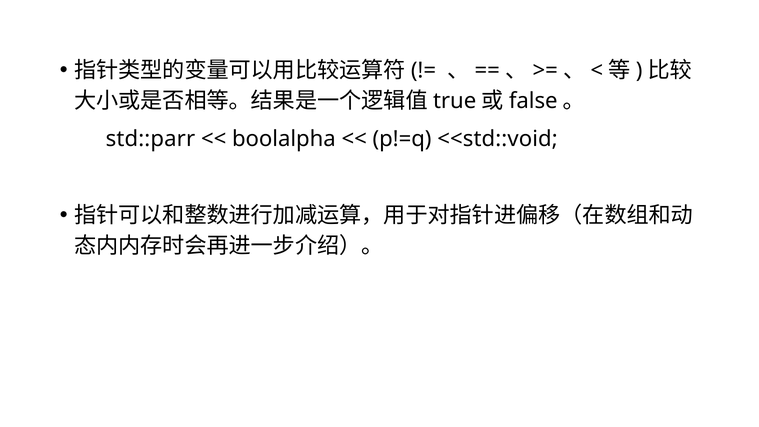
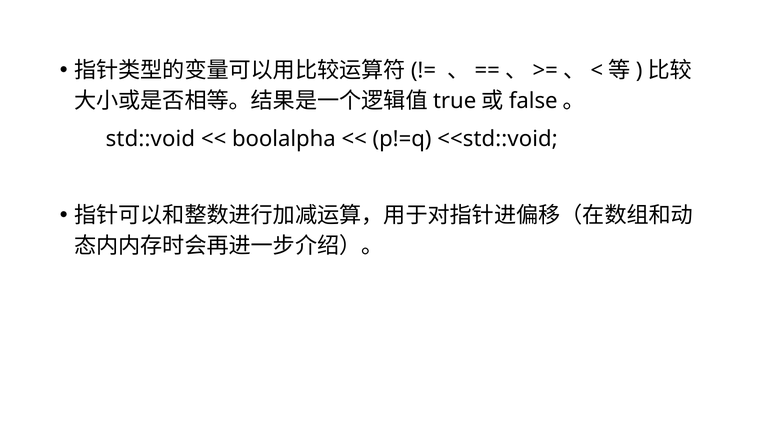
std::parr: std::parr -> std::void (150, 139)
